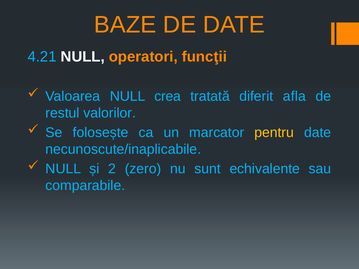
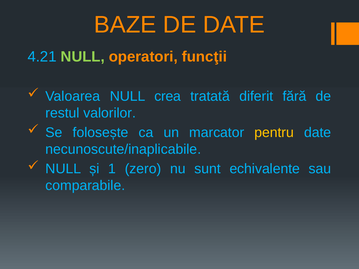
NULL colour: white -> light green (83, 57)
afla: afla -> fără (295, 96)
2: 2 -> 1 (112, 169)
